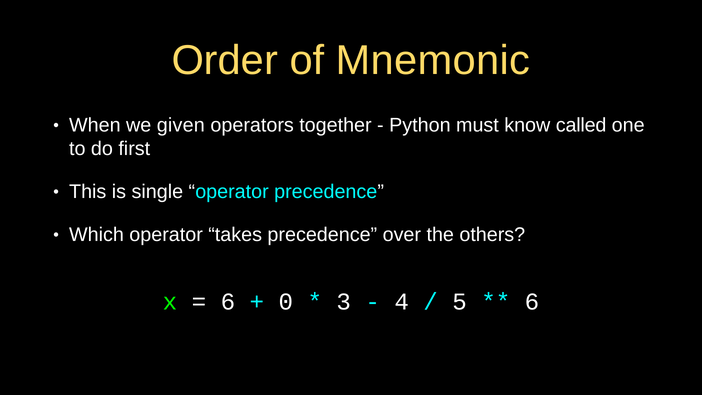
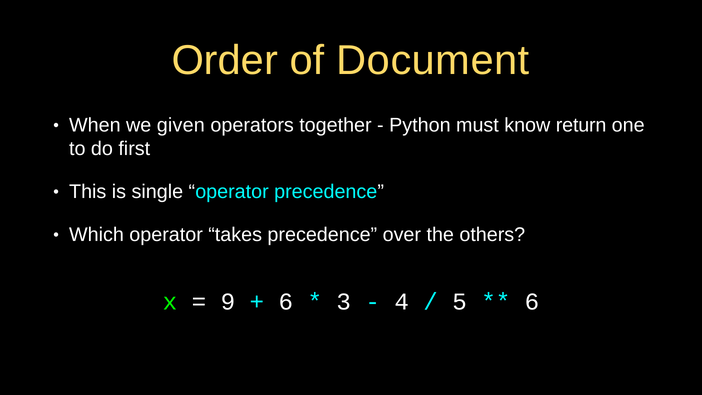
Mnemonic: Mnemonic -> Document (433, 61)
called: called -> return (581, 125)
6: 6 -> 9 (228, 302)
0: 0 -> 6 (286, 302)
